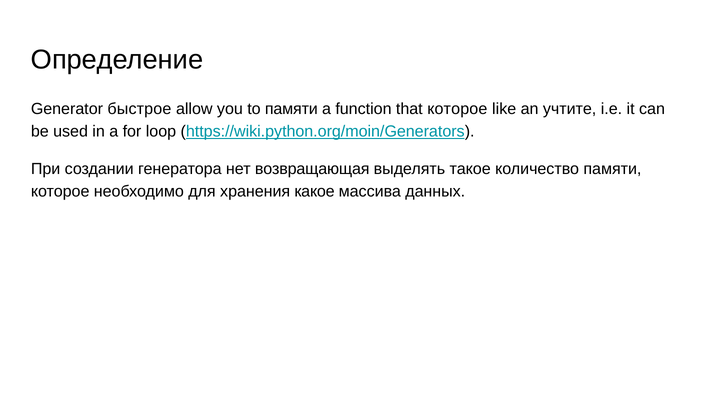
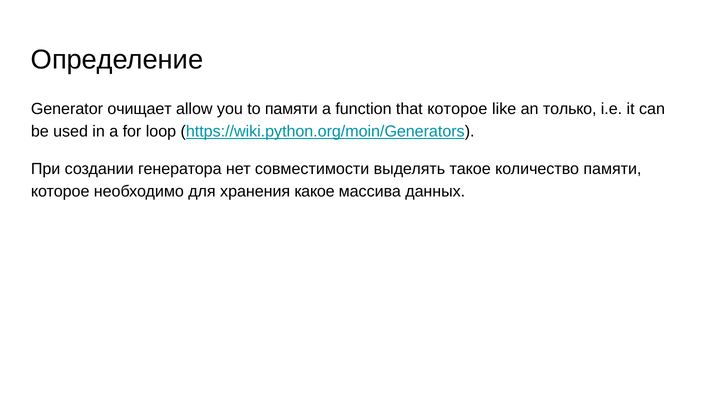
быстрое: быстрое -> очищает (140, 109)
учтите: учтите -> только (570, 109)
возвращающая: возвращающая -> совместимости (312, 169)
